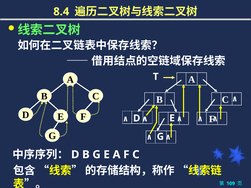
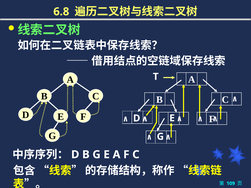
8.4: 8.4 -> 6.8 (61, 12)
